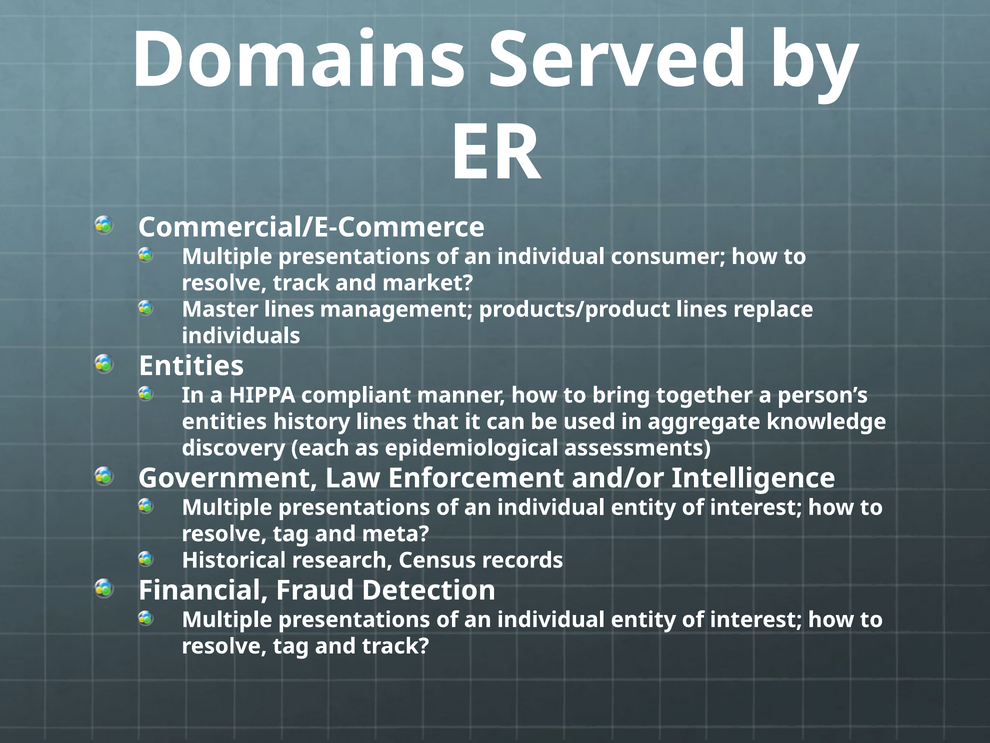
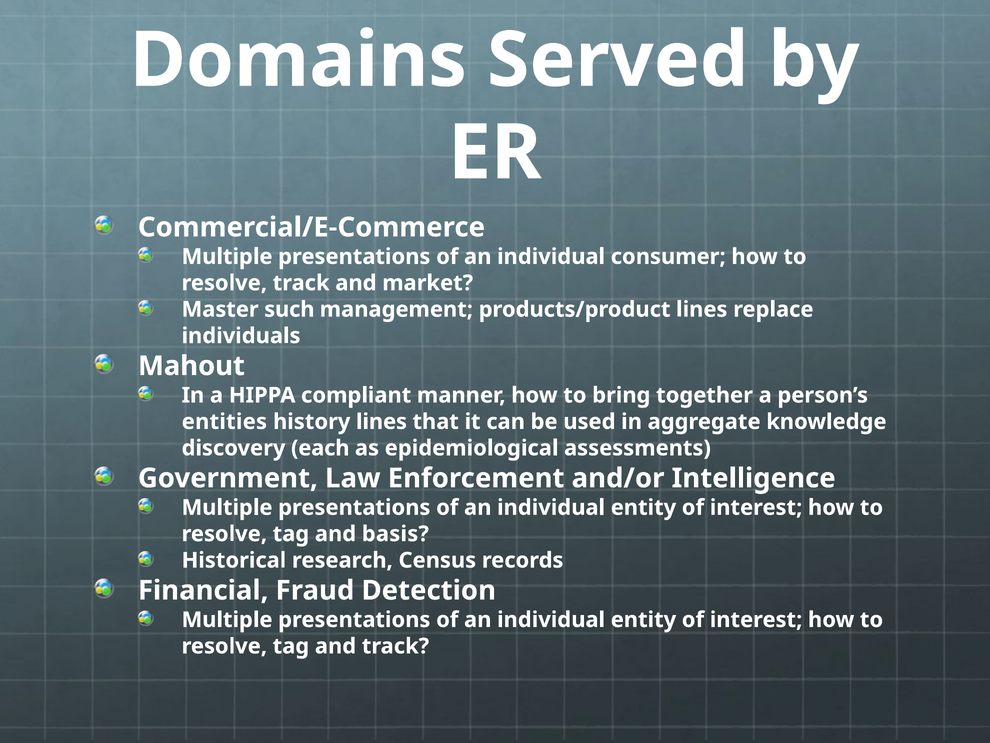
Master lines: lines -> such (289, 309)
Entities: Entities -> Mahout (191, 366)
meta: meta -> basis (395, 534)
